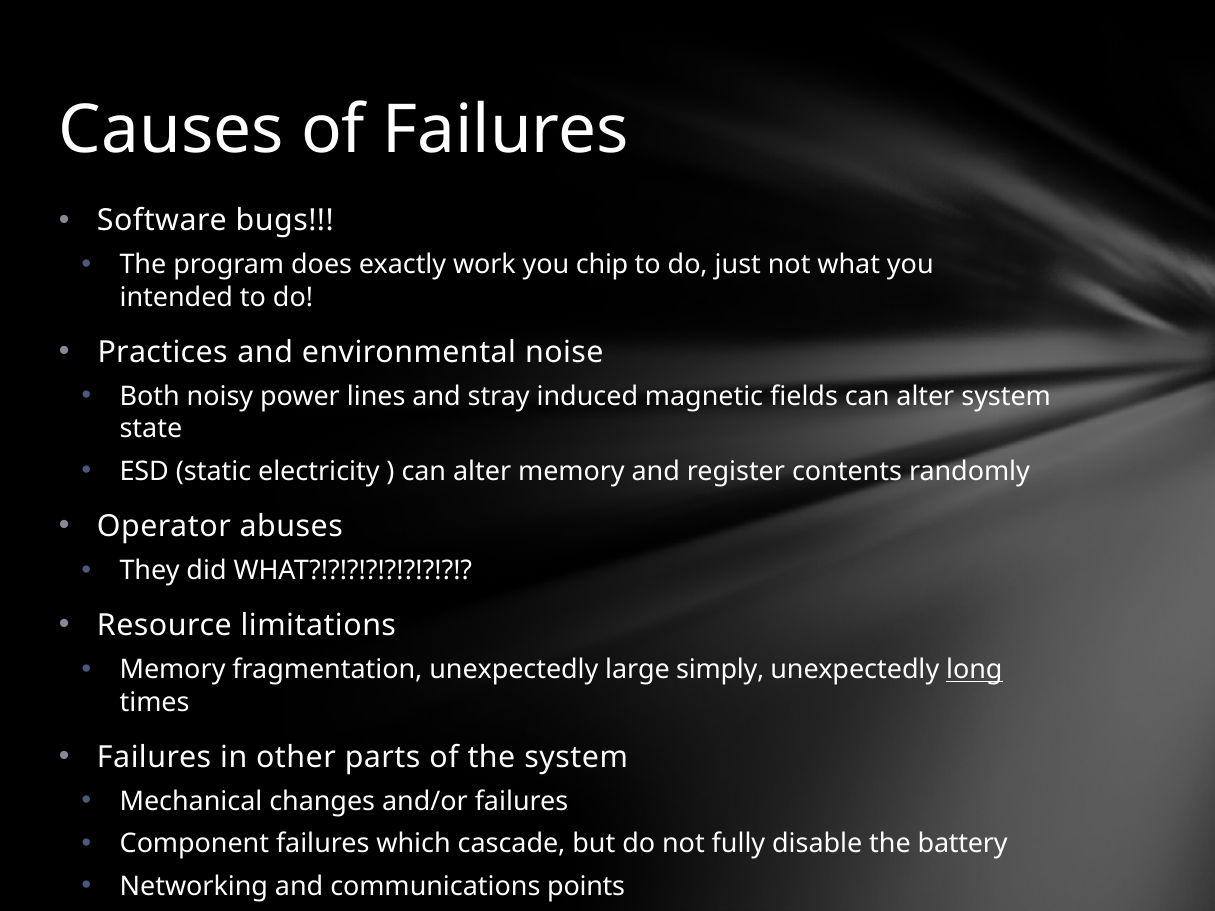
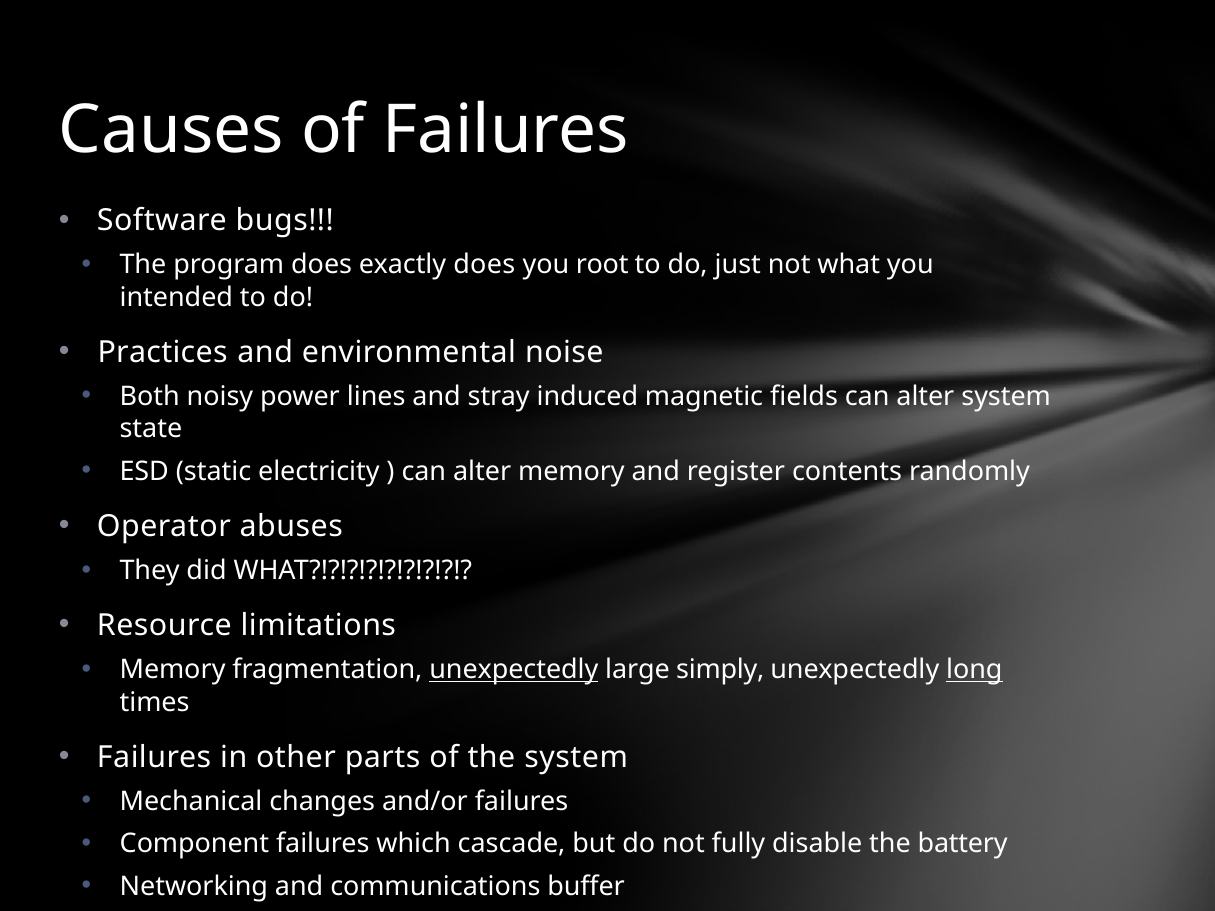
exactly work: work -> does (484, 265)
chip: chip -> root (602, 265)
unexpectedly underline: none -> present (514, 670)
points: points -> buffer (586, 887)
